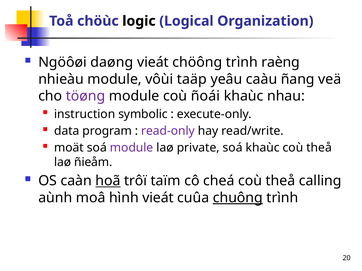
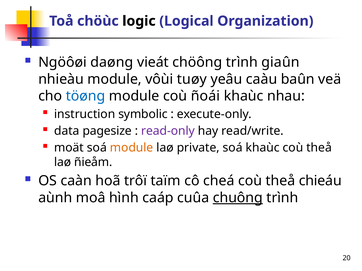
raèng: raèng -> giaûn (280, 62)
taäp: taäp -> tuøy (192, 79)
ñang: ñang -> baûn (298, 79)
töøng colour: purple -> blue (86, 96)
program: program -> pagesize (107, 131)
module colour: purple -> orange (132, 148)
hoã underline: present -> none (108, 181)
calling: calling -> chieáu (320, 181)
hình vieát: vieát -> caáp (158, 198)
